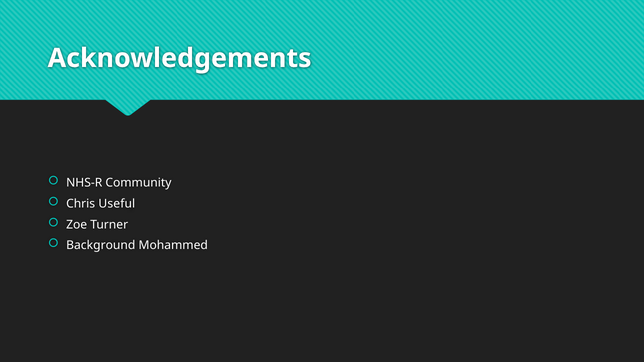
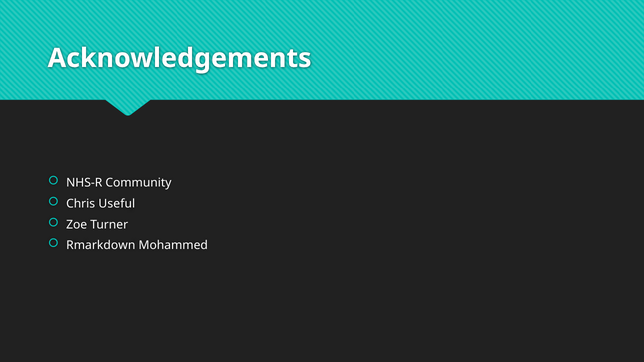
Background: Background -> Rmarkdown (101, 246)
